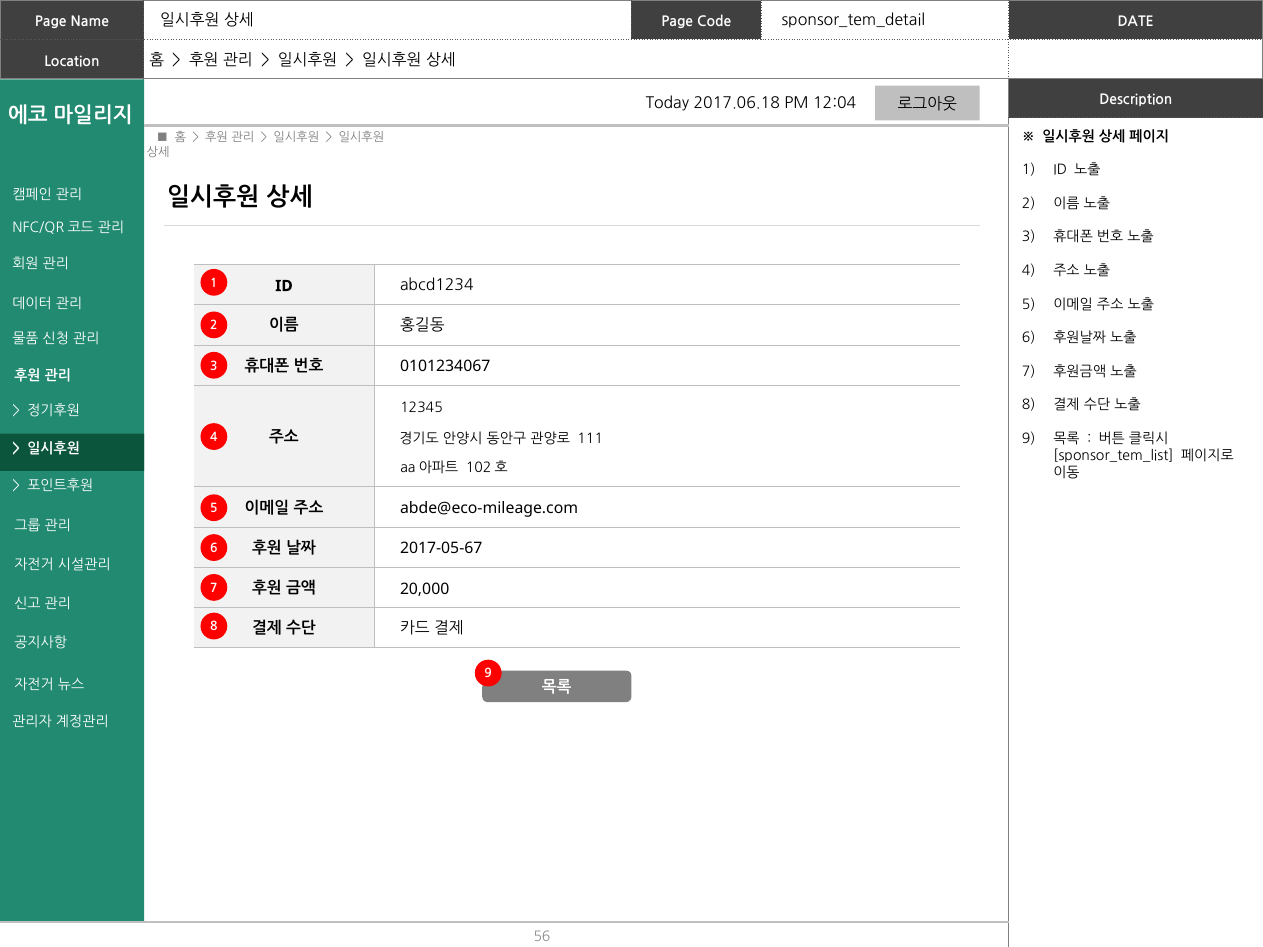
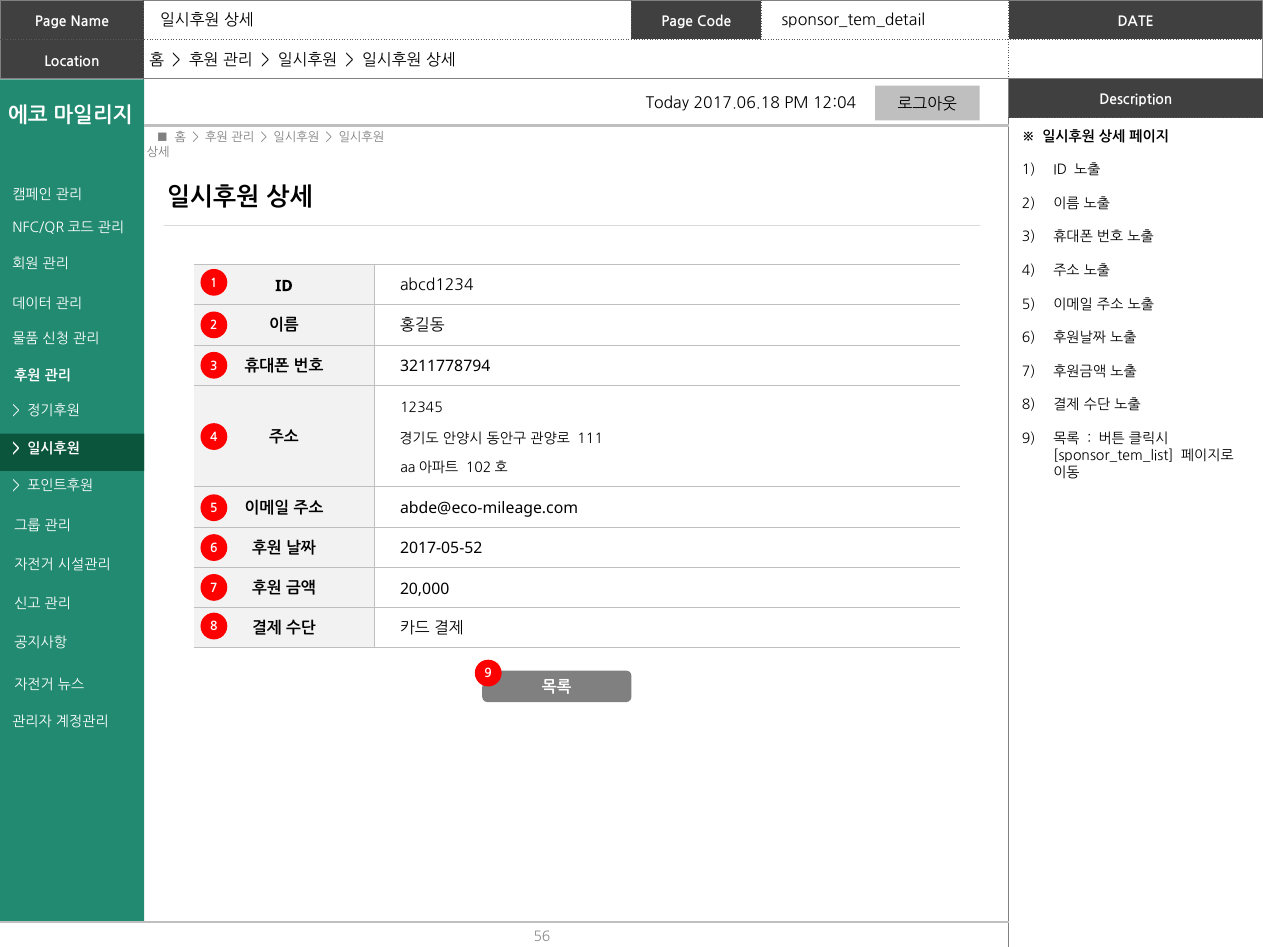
0101234067: 0101234067 -> 3211778794 (445, 367)
2017-05-67: 2017-05-67 -> 2017-05-52 (441, 549)
